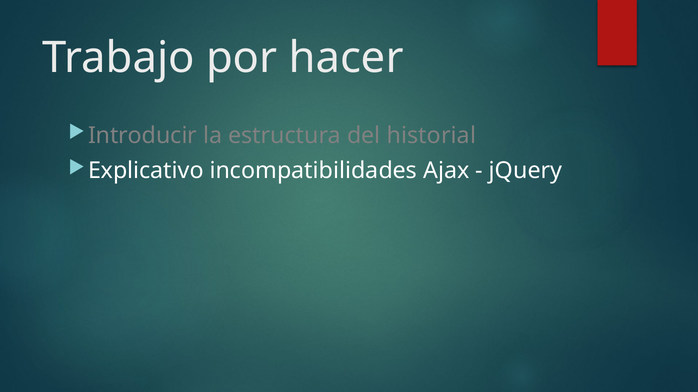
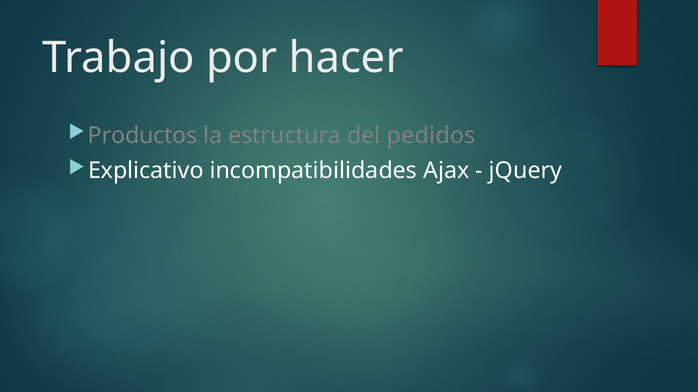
Introducir: Introducir -> Productos (143, 136)
historial: historial -> pedidos (431, 136)
